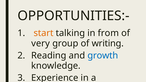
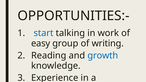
start colour: orange -> blue (43, 33)
from: from -> work (108, 33)
very: very -> easy (41, 43)
